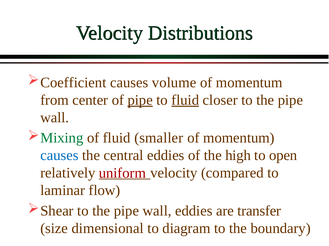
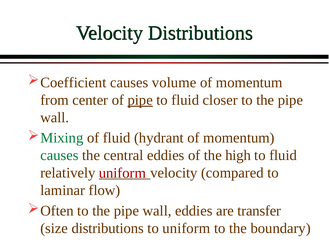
fluid underline: present -> none (185, 100)
smaller: smaller -> hydrant (159, 138)
causes colour: blue -> green (59, 156)
open: open -> fluid (283, 156)
Shear: Shear -> Often (57, 211)
size dimensional: dimensional -> distributions (108, 229)
to diagram: diagram -> uniform (186, 229)
